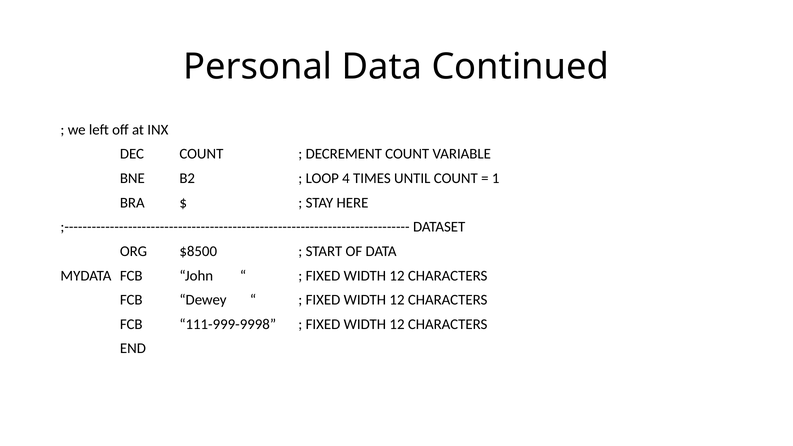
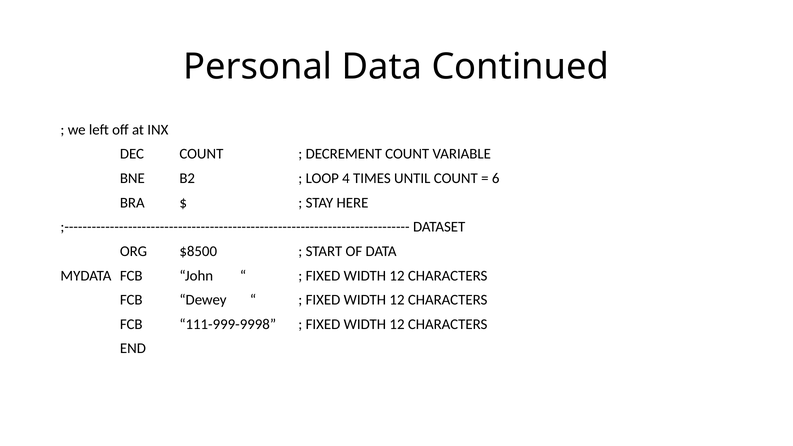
1: 1 -> 6 (496, 178)
